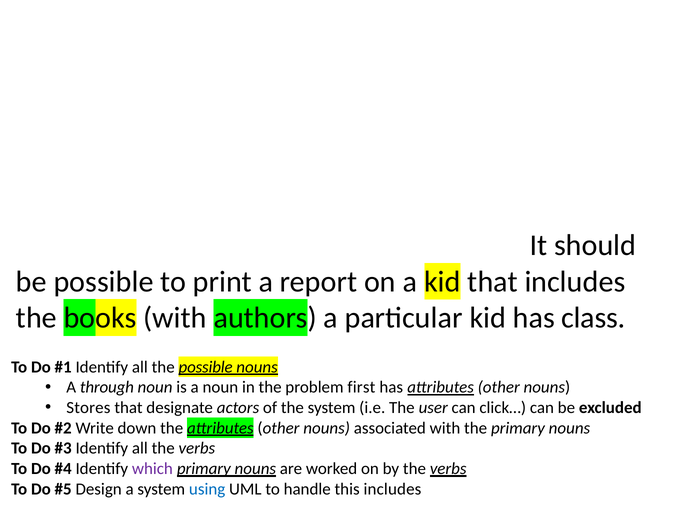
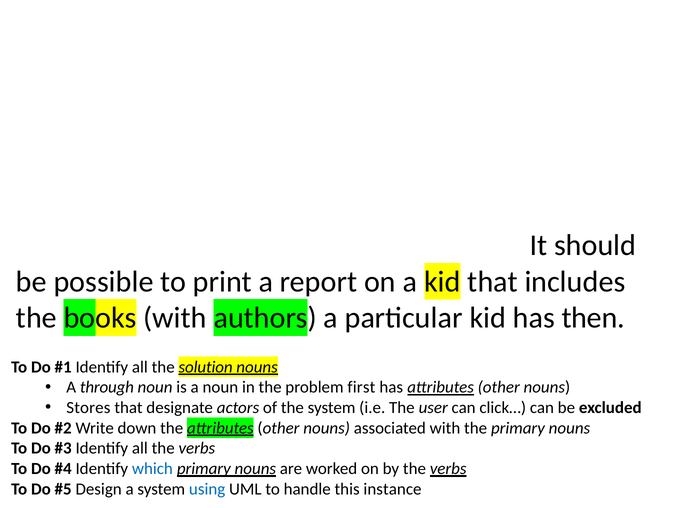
class: class -> then (593, 318)
the possible: possible -> solution (206, 367)
which colour: purple -> blue (152, 469)
this includes: includes -> instance (393, 489)
